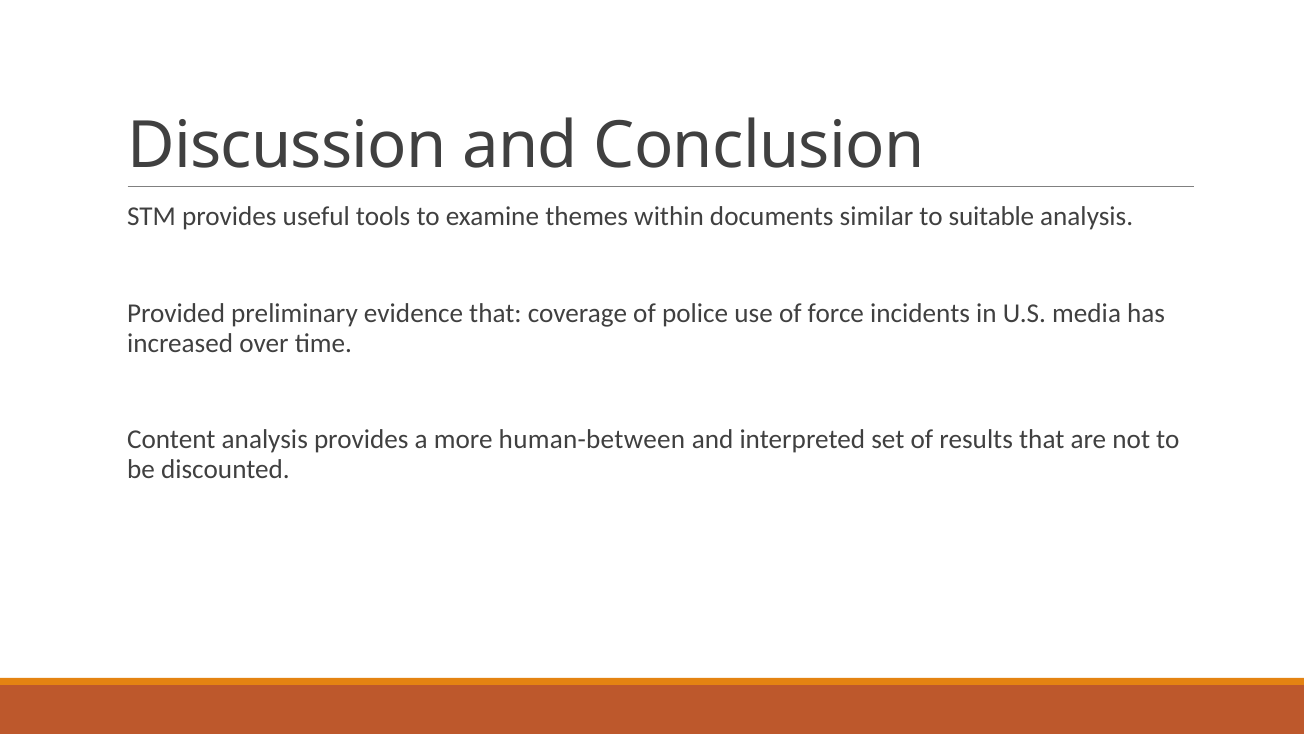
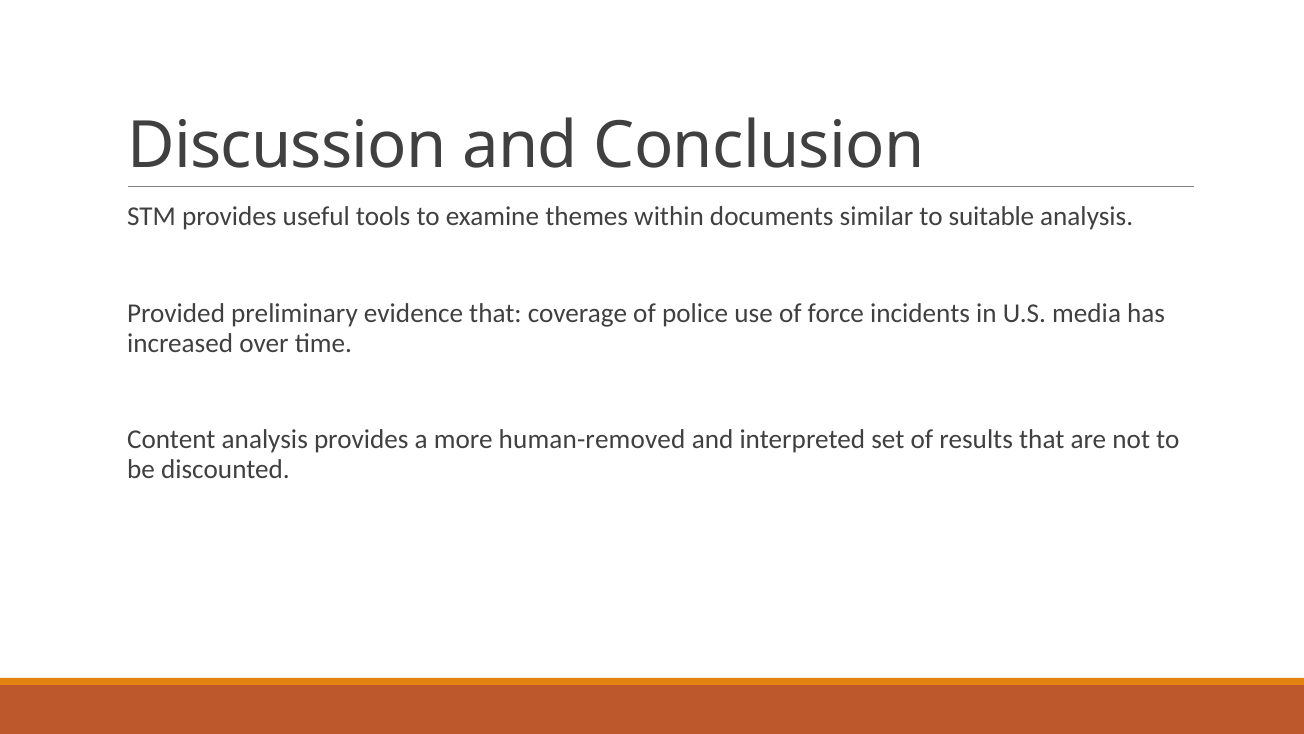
human-between: human-between -> human-removed (592, 440)
